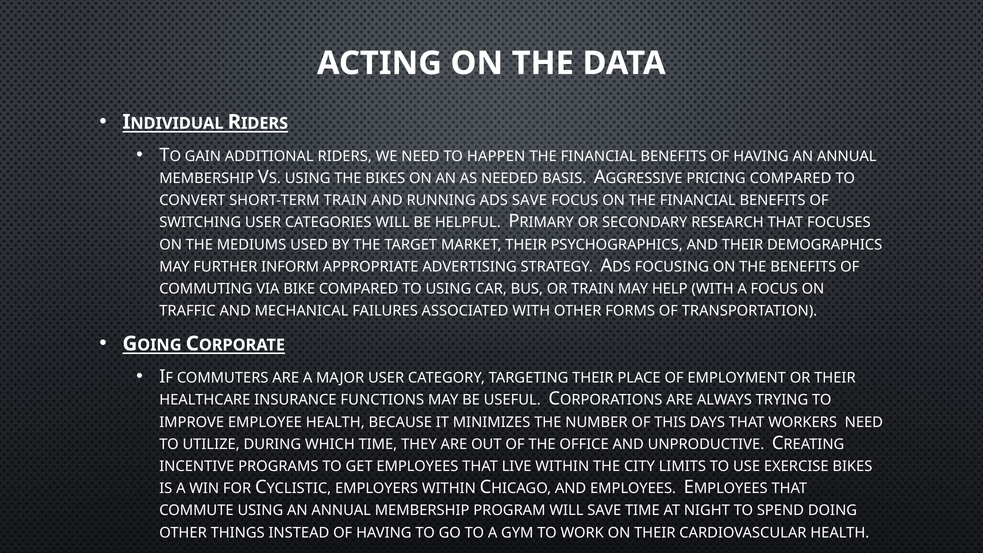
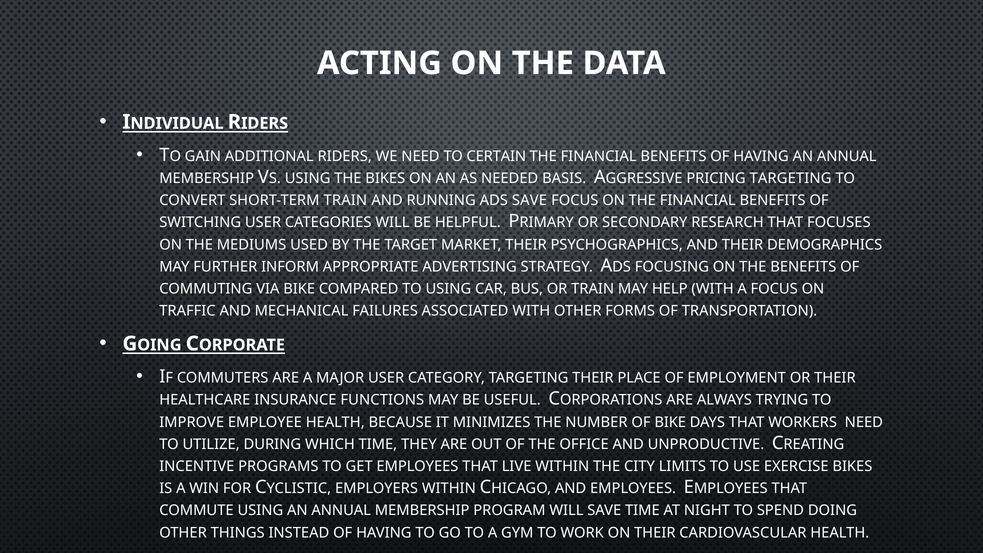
HAPPEN: HAPPEN -> CERTAIN (496, 156)
PRICING COMPARED: COMPARED -> TARGETING (791, 178)
OF THIS: THIS -> BIKE (670, 422)
